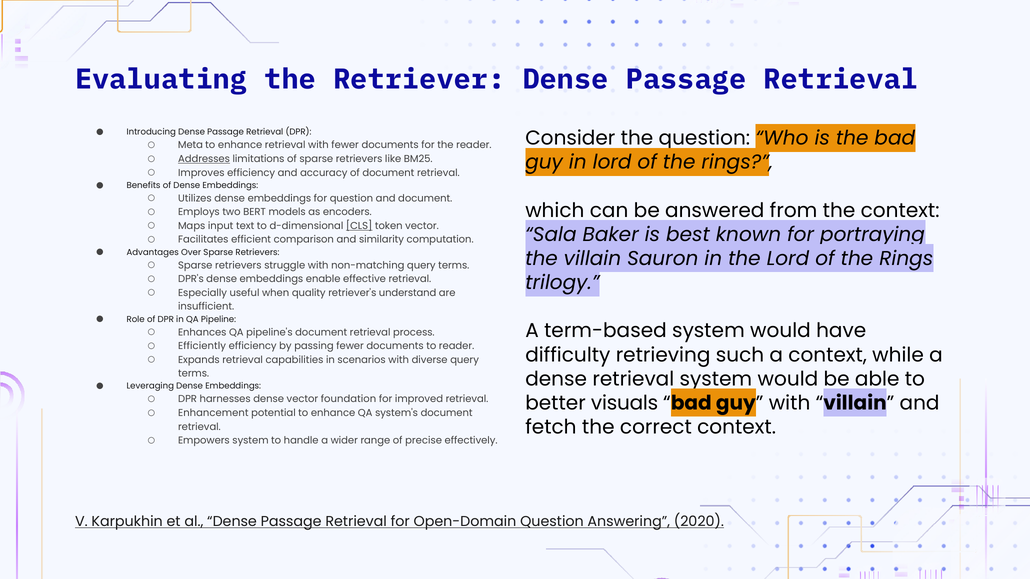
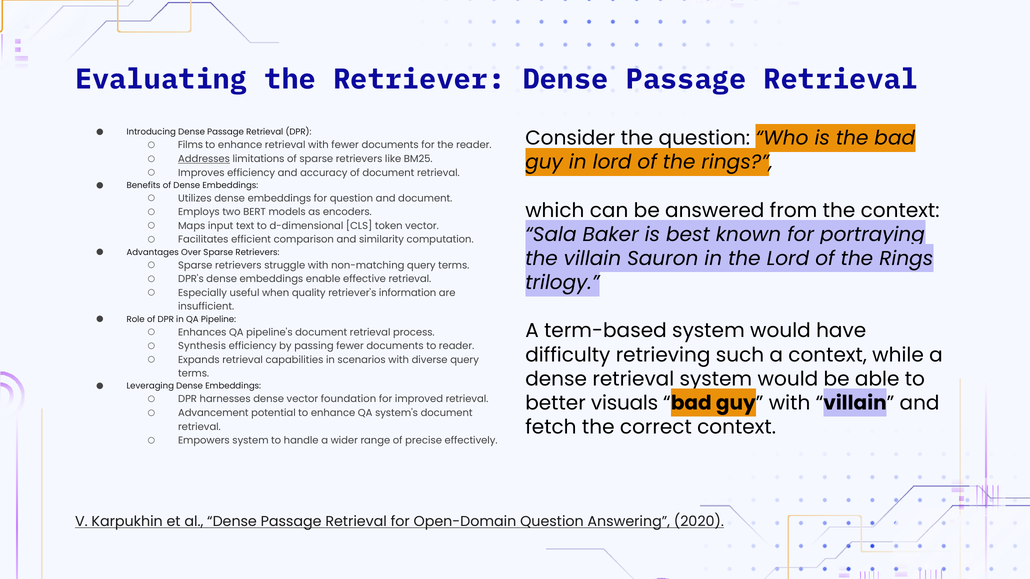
Meta: Meta -> Films (190, 145)
CLS underline: present -> none (359, 226)
understand: understand -> information (408, 293)
Efficiently: Efficiently -> Synthesis (202, 346)
Enhancement: Enhancement -> Advancement (213, 413)
